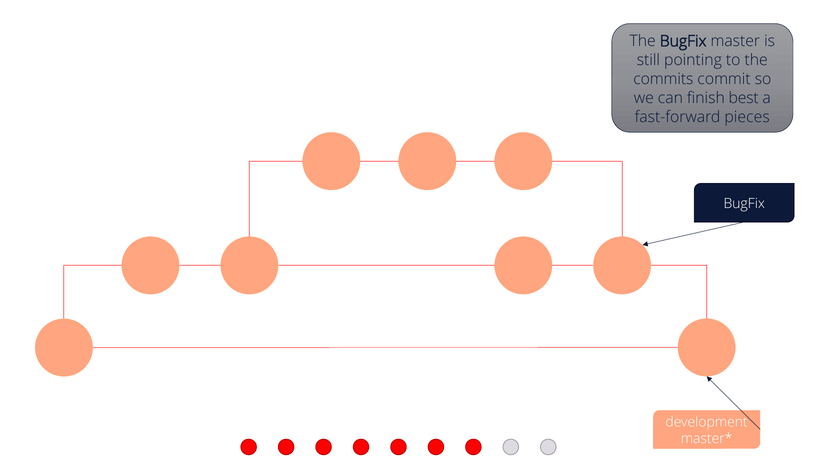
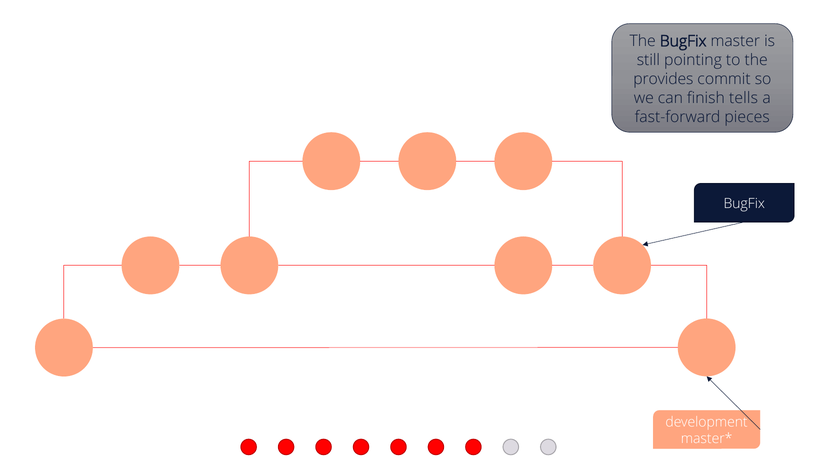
commits: commits -> provides (663, 79)
best: best -> tells (744, 98)
